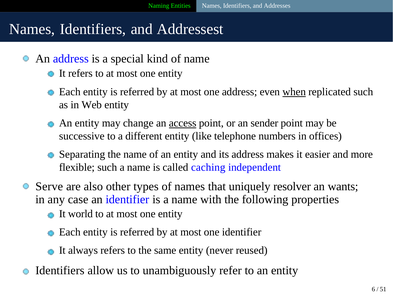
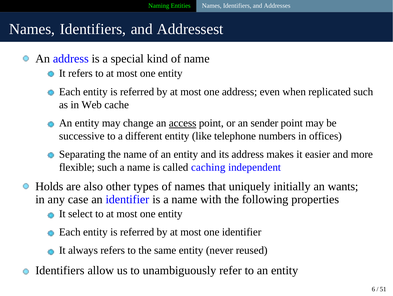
when underline: present -> none (294, 92)
Web entity: entity -> cache (117, 105)
Serve: Serve -> Holds (49, 186)
resolver: resolver -> initially (292, 186)
world: world -> select (80, 213)
